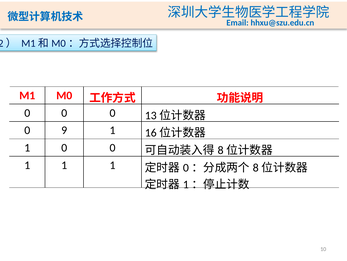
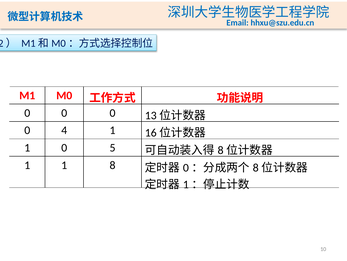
9: 9 -> 4 (64, 130)
1 0 0: 0 -> 5 (113, 147)
1 1 1: 1 -> 8 (113, 165)
